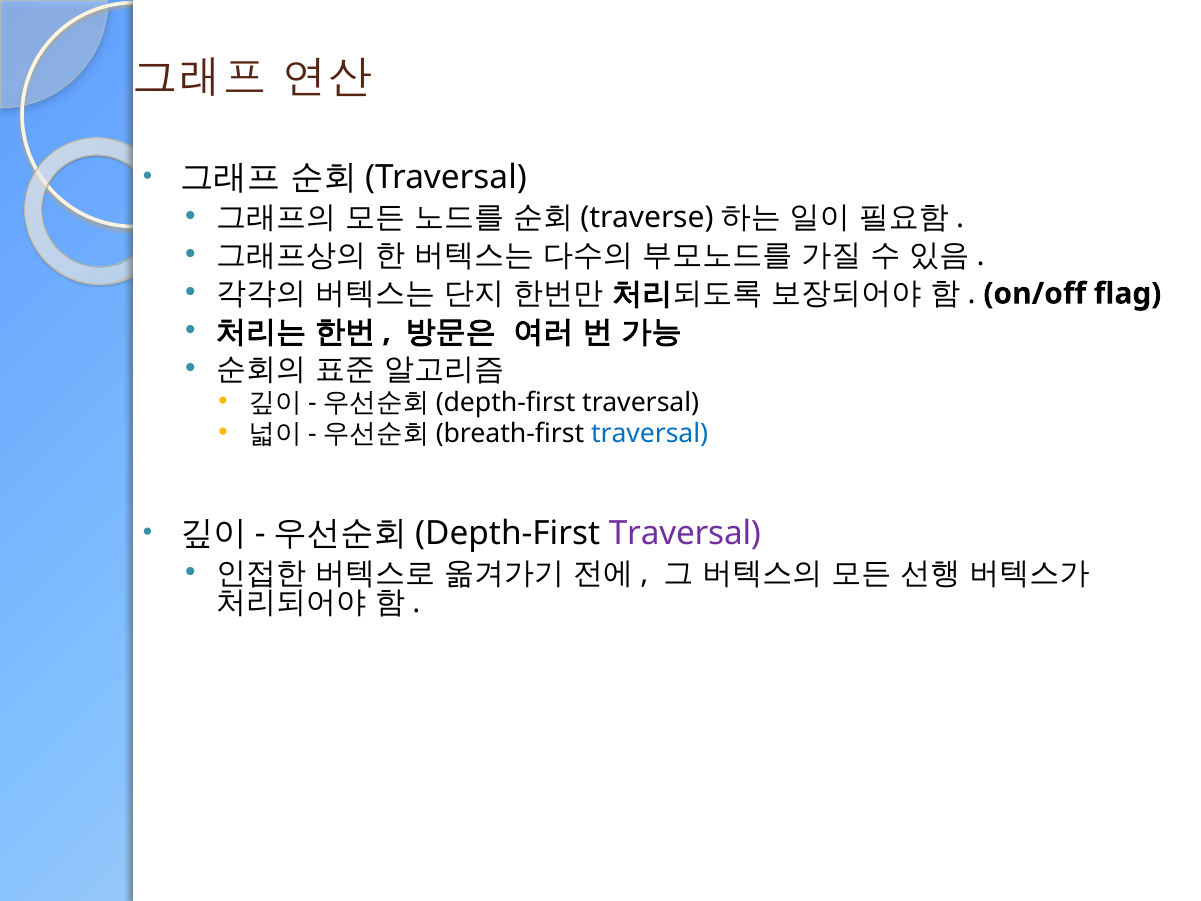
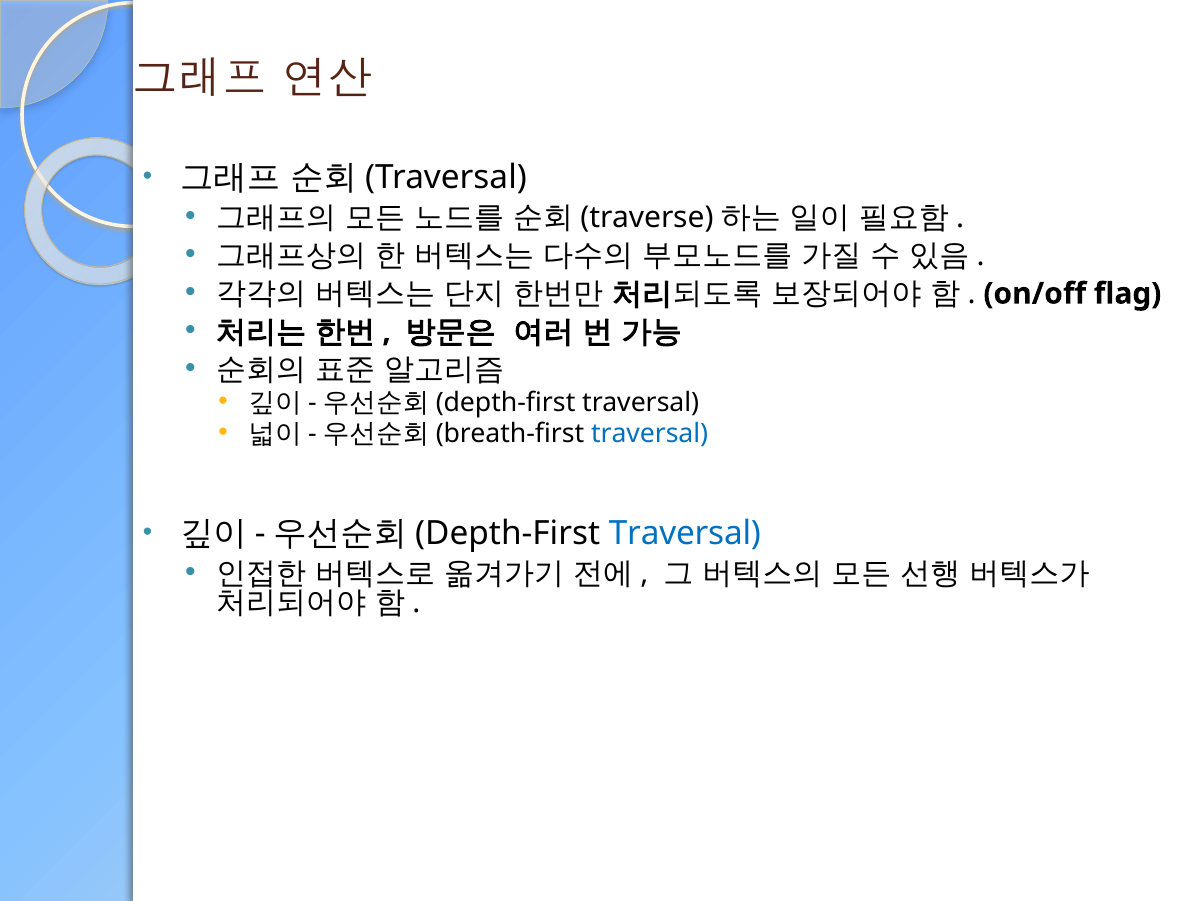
Traversal colour: purple -> blue (685, 534)
